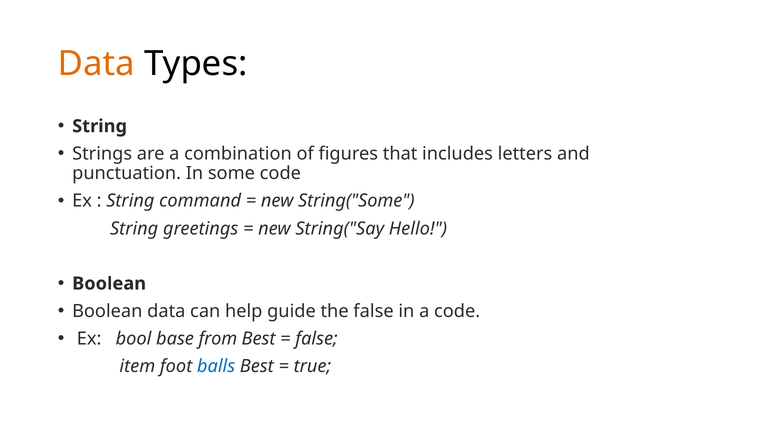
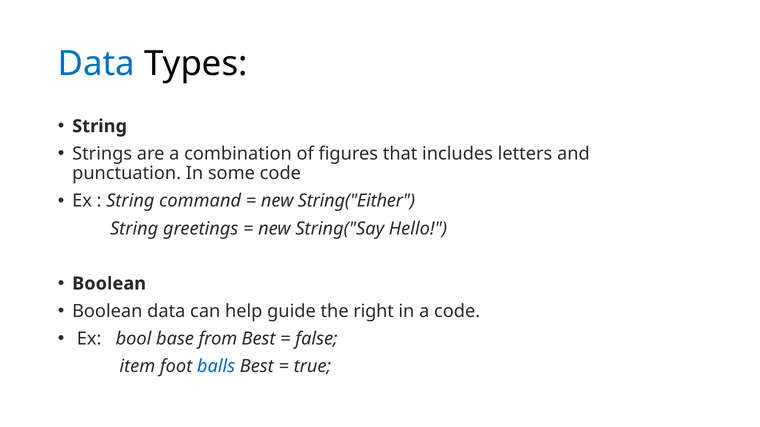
Data colour: orange -> blue (96, 64)
String("Some: String("Some -> String("Either (356, 201)
the false: false -> right (374, 311)
